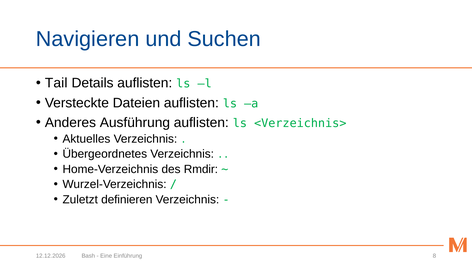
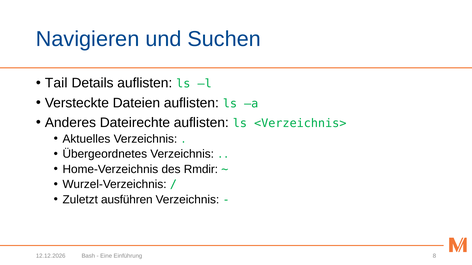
Ausführung: Ausführung -> Dateirechte (135, 123)
definieren: definieren -> ausführen (127, 200)
